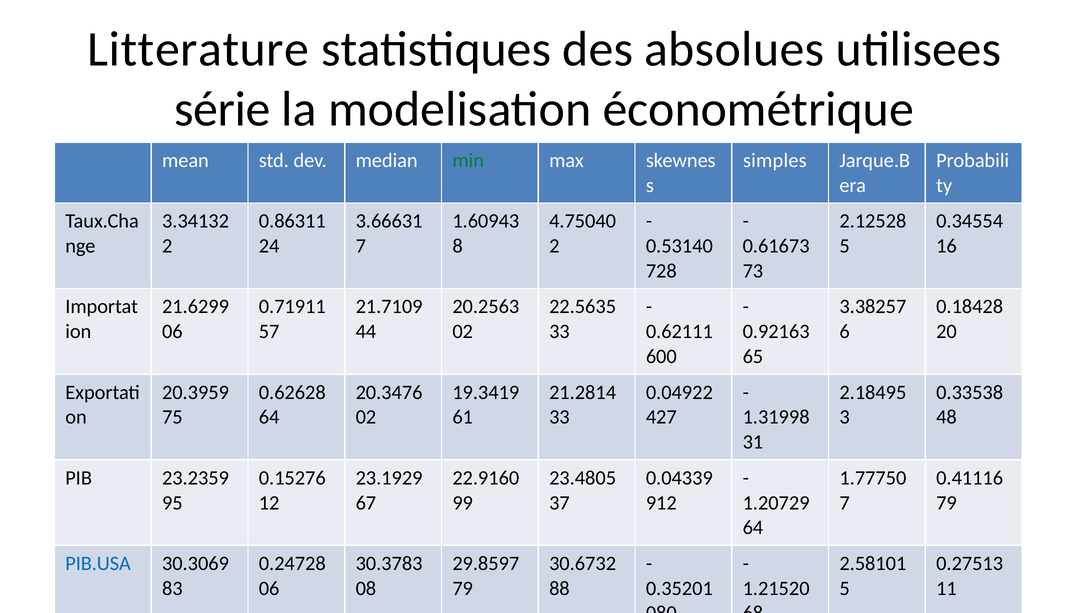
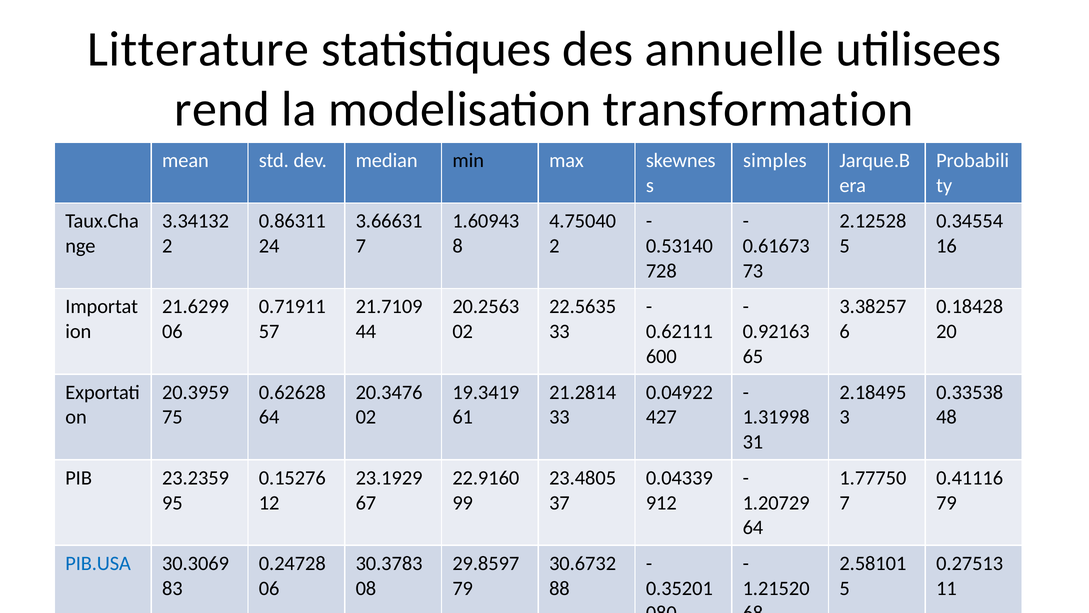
absolues: absolues -> annuelle (734, 49)
série: série -> rend (222, 109)
économétrique: économétrique -> transformation (758, 109)
min colour: green -> black (468, 160)
